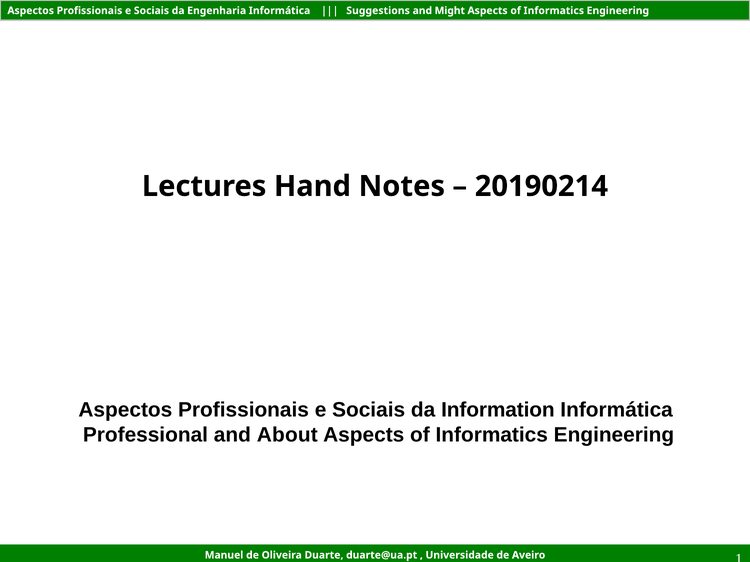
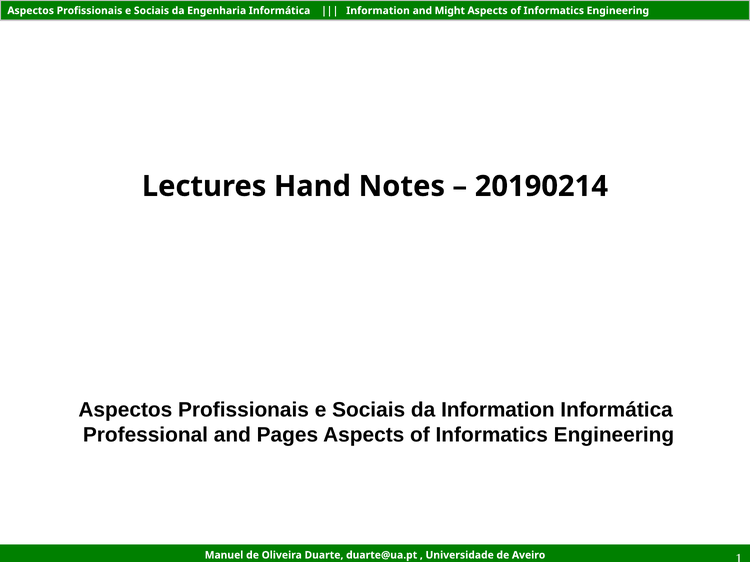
Suggestions: Suggestions -> Information (378, 11)
About: About -> Pages (287, 435)
